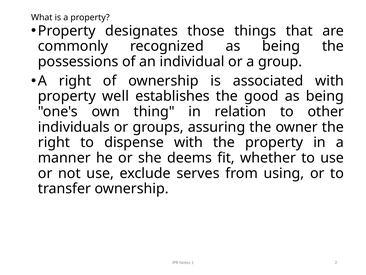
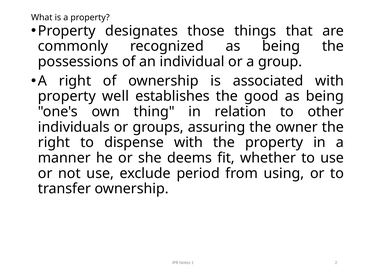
serves: serves -> period (198, 173)
